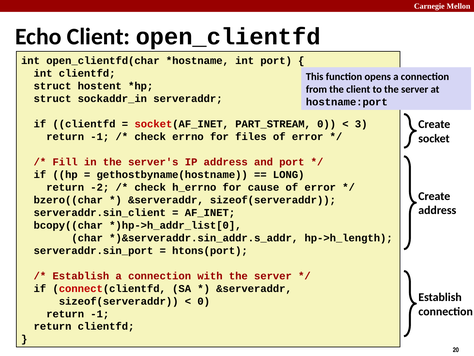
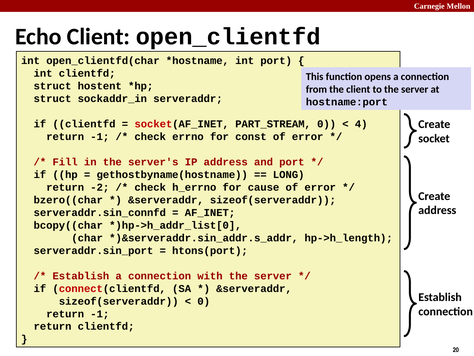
3: 3 -> 4 (361, 124)
files: files -> const (251, 137)
serveraddr.sin_client: serveraddr.sin_client -> serveraddr.sin_connfd (100, 212)
